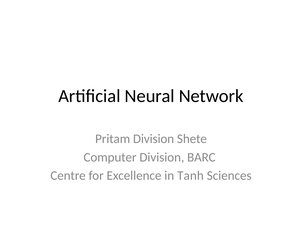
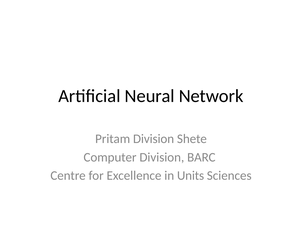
Tanh: Tanh -> Units (191, 175)
